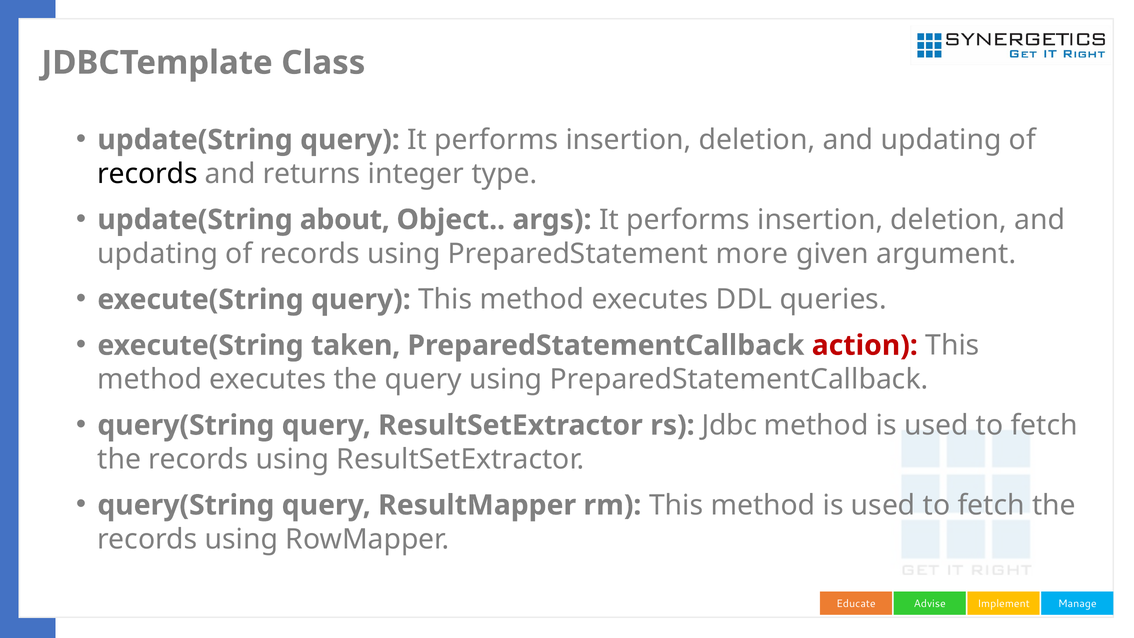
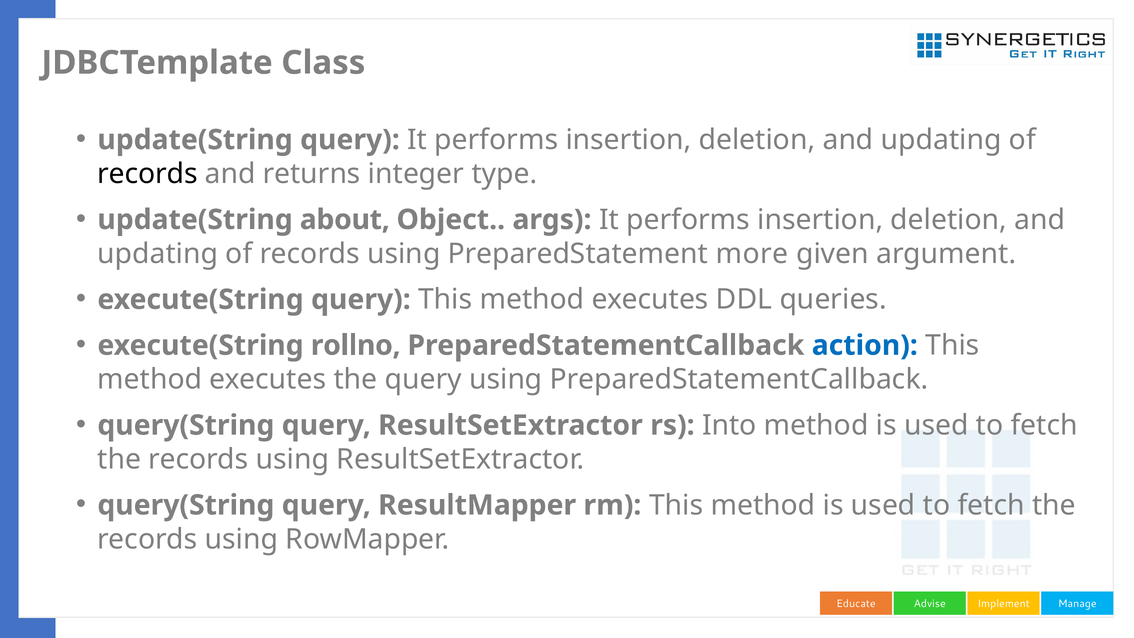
taken: taken -> rollno (356, 345)
action colour: red -> blue (865, 345)
Jdbc: Jdbc -> Into (729, 425)
